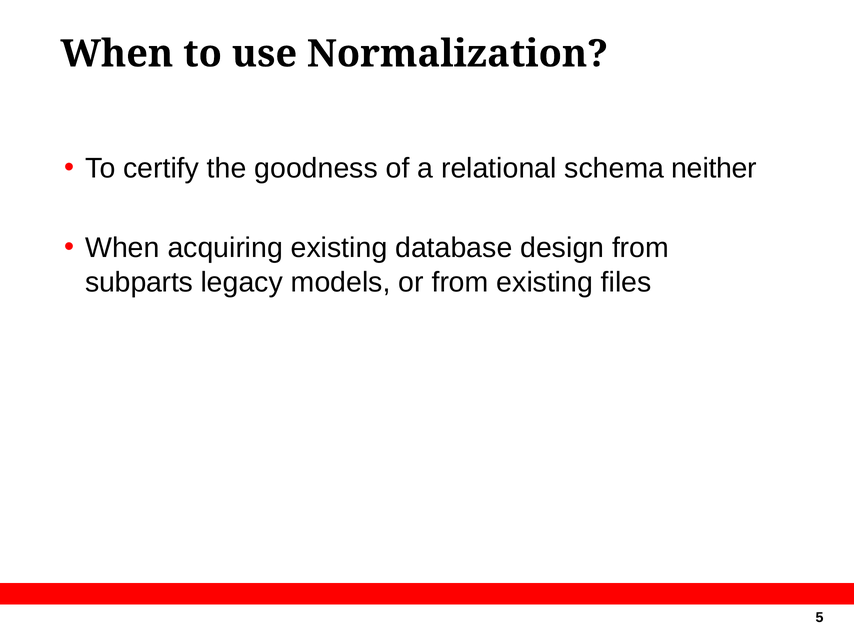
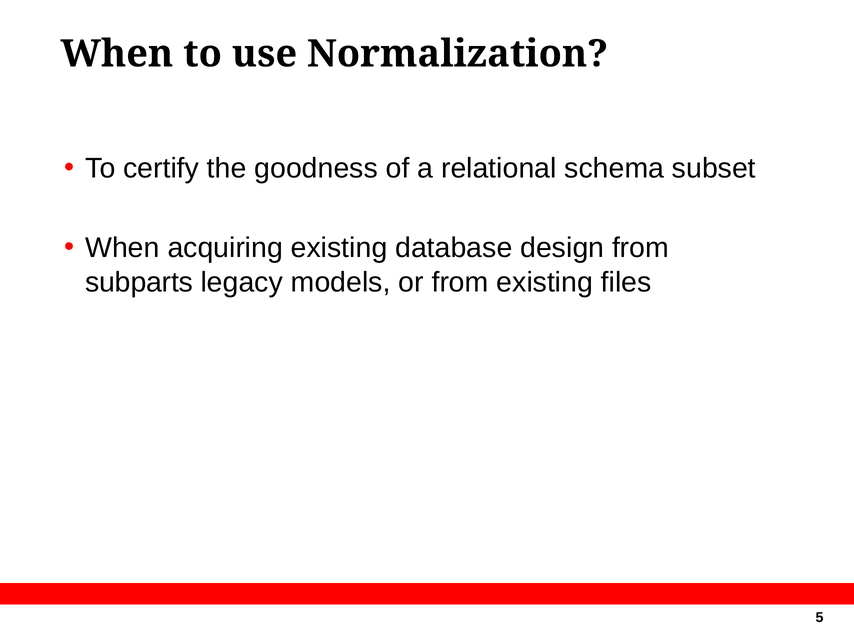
neither: neither -> subset (714, 169)
